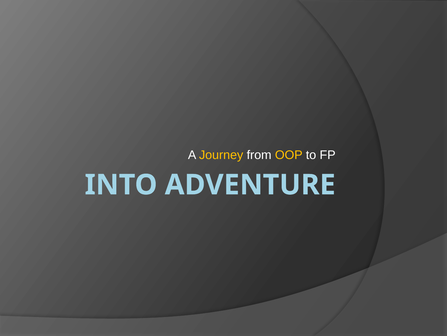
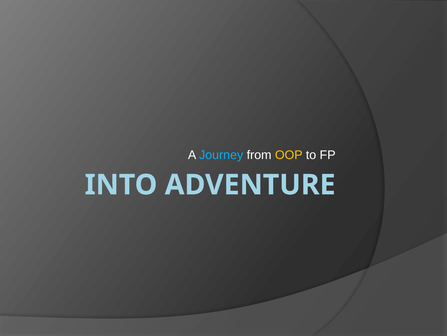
Journey colour: yellow -> light blue (221, 155)
